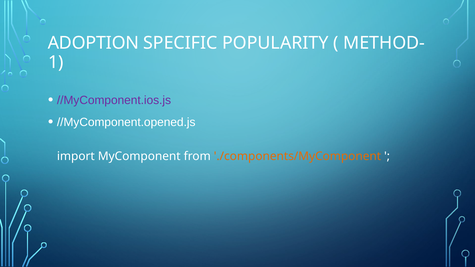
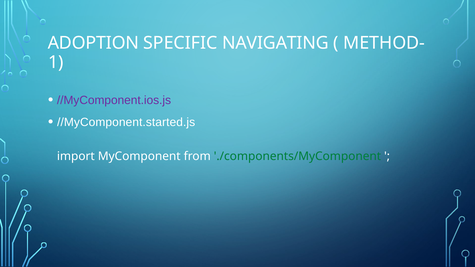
POPULARITY: POPULARITY -> NAVIGATING (275, 43)
//MyComponent.opened.js: //MyComponent.opened.js -> //MyComponent.started.js (126, 122)
./components/MyComponent colour: orange -> green (297, 156)
